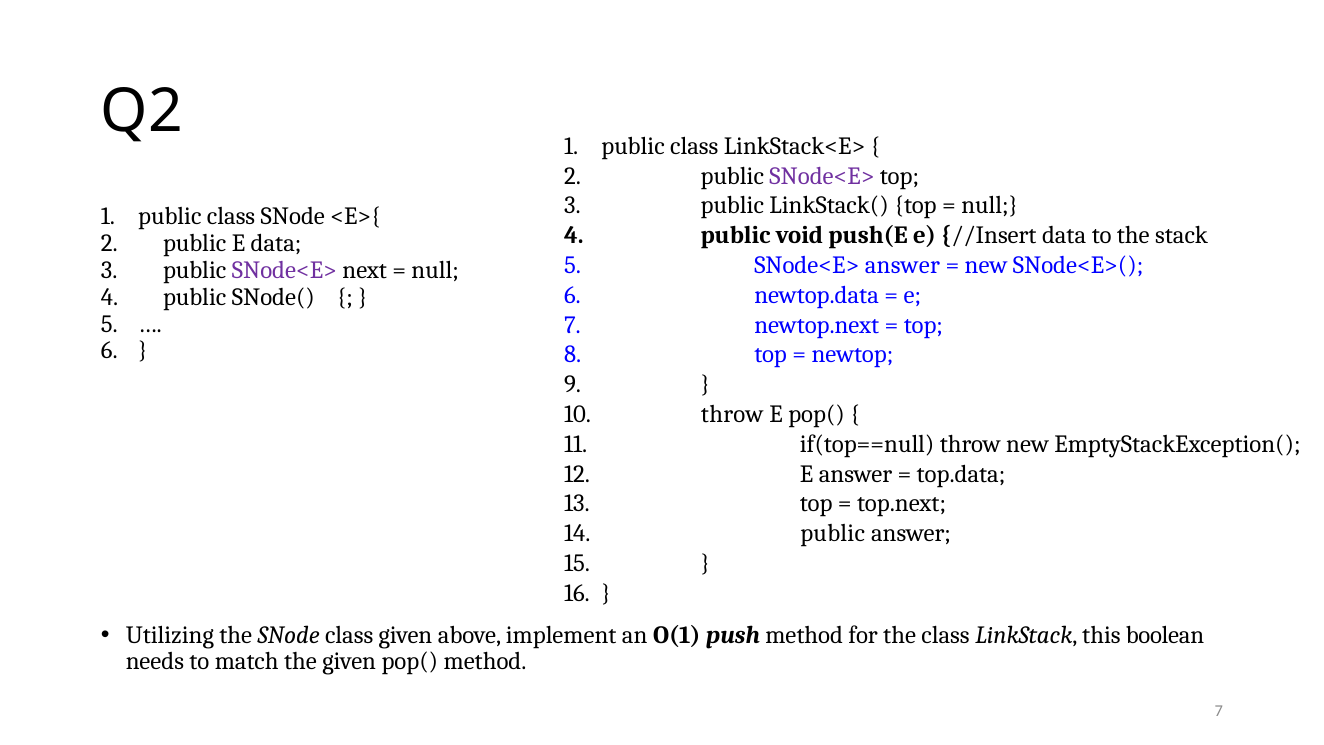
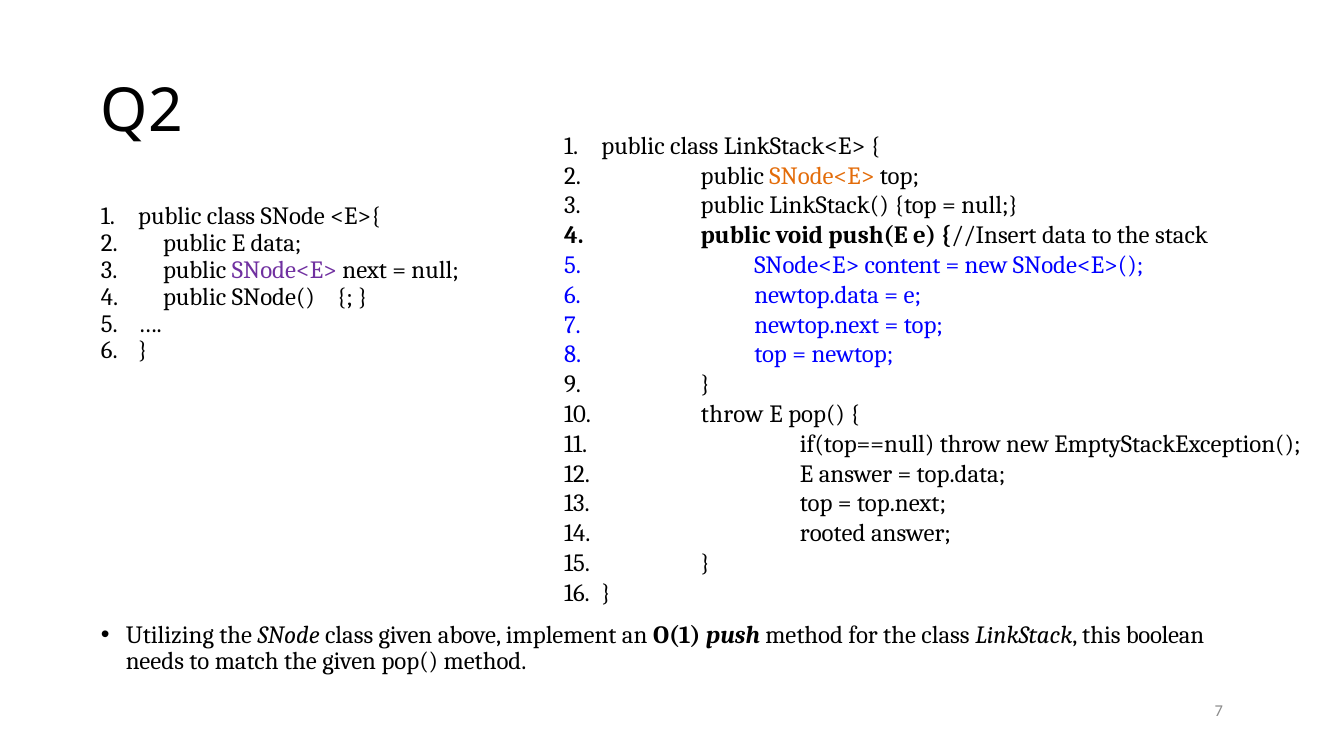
SNode<E> colour: purple -> orange (822, 176)
SNode<E> answer: answer -> content (903, 265)
public: public -> rooted (833, 533)
